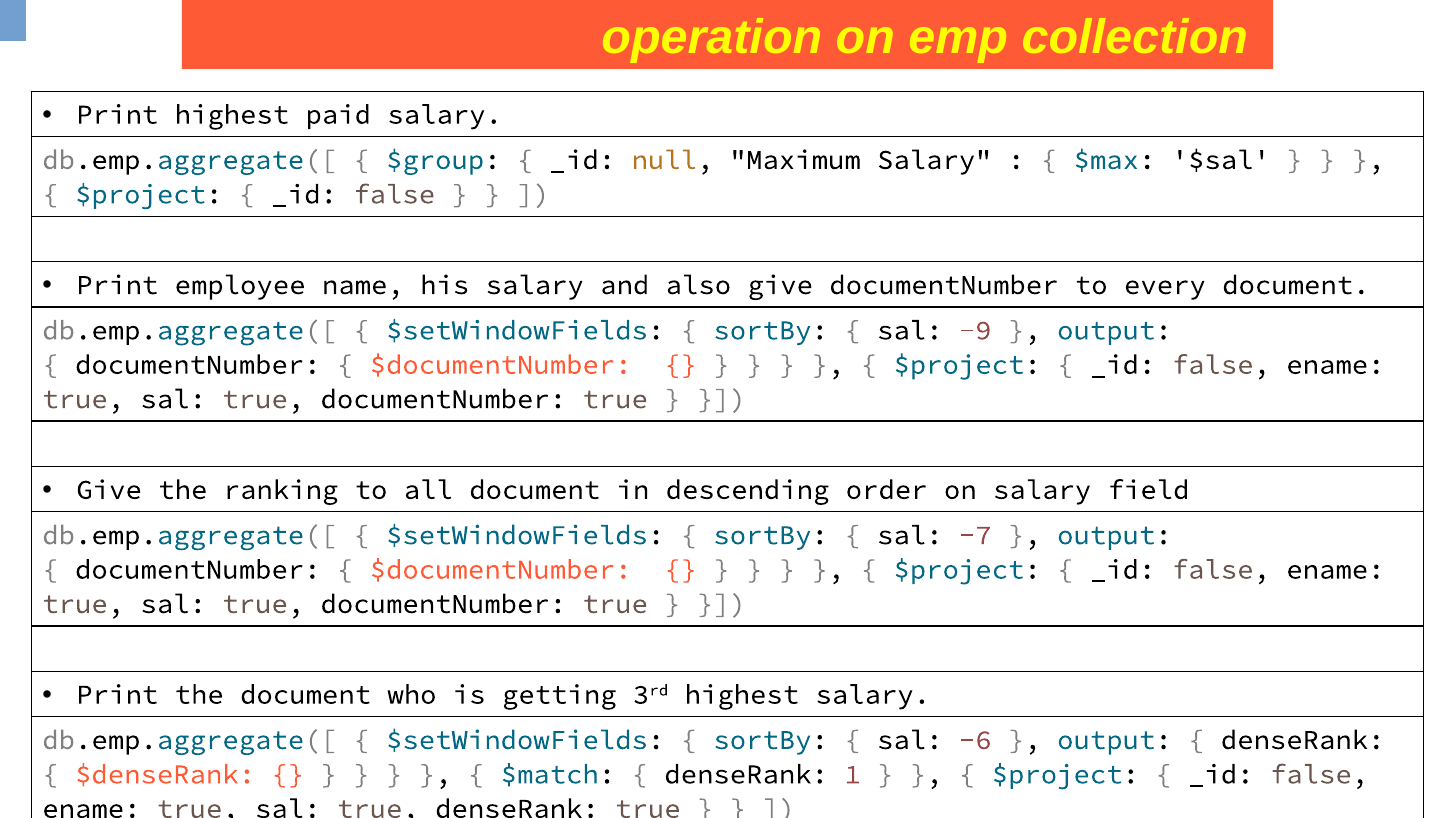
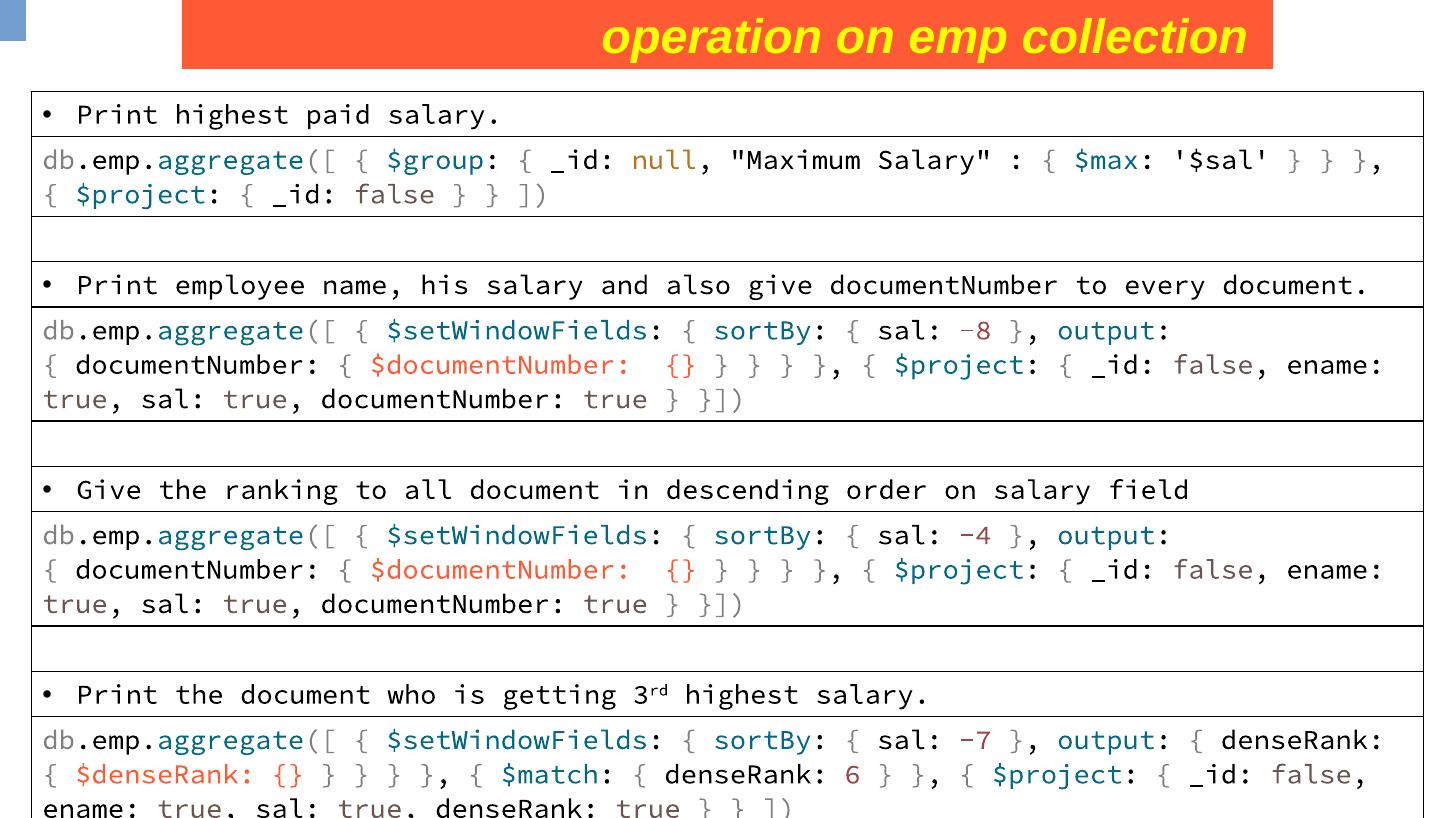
-9: -9 -> -8 (975, 331)
-7: -7 -> -4 (975, 535)
-6: -6 -> -7 (975, 740)
1: 1 -> 6 (853, 775)
